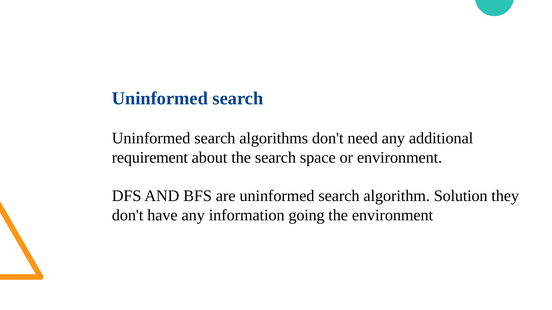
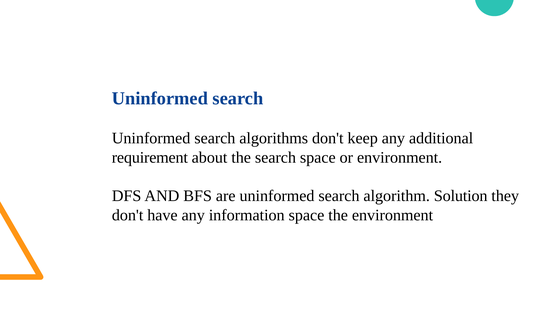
need: need -> keep (363, 138)
information going: going -> space (306, 216)
